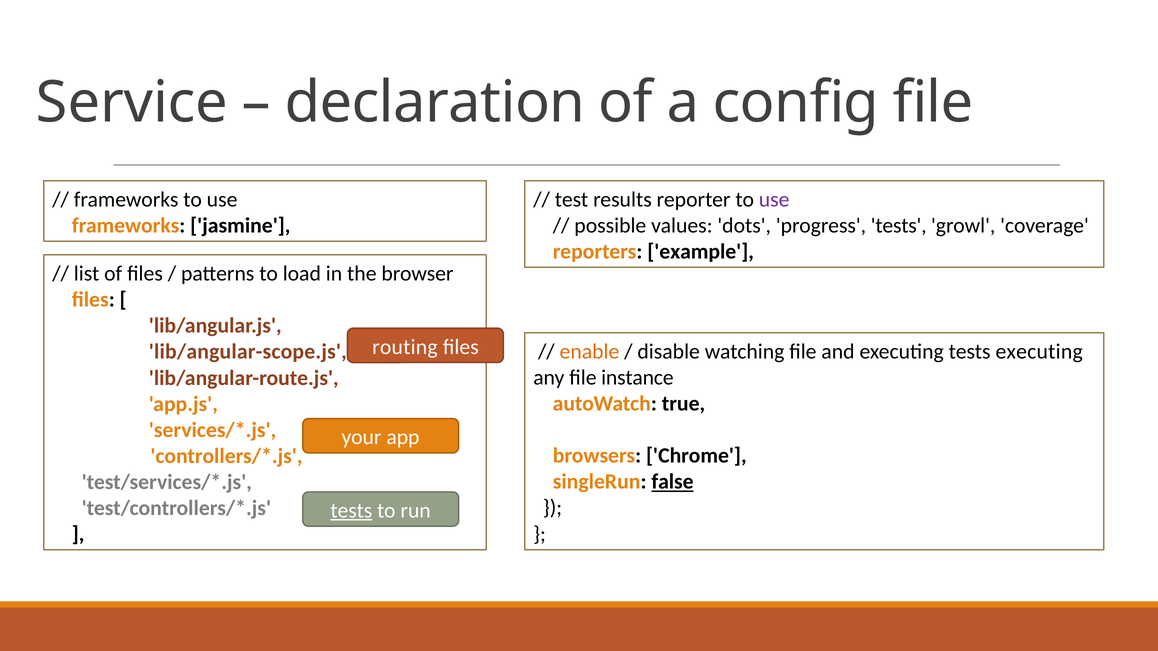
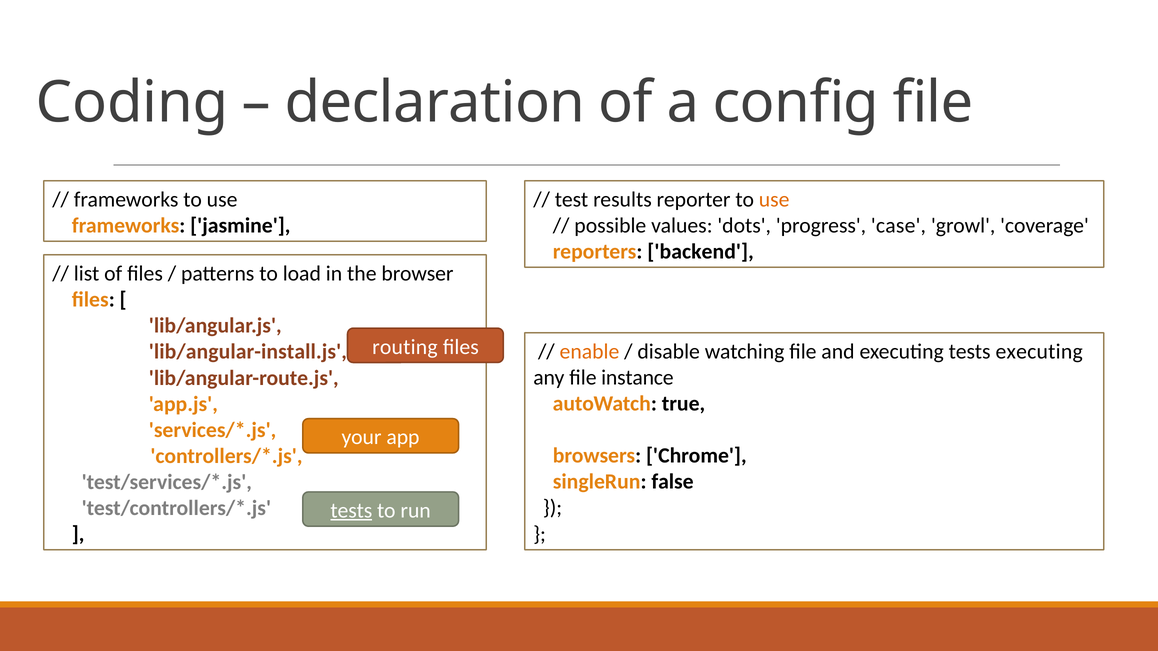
Service: Service -> Coding (132, 103)
use colour: purple -> orange (774, 200)
progress tests: tests -> case (899, 226)
example: example -> backend (701, 252)
lib/angular-scope.js: lib/angular-scope.js -> lib/angular-install.js (248, 352)
false underline: present -> none (672, 482)
